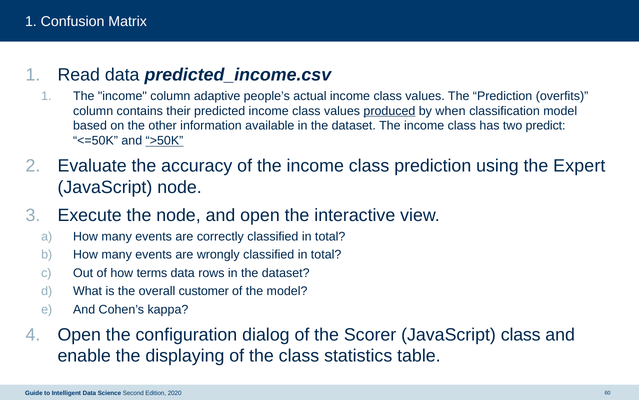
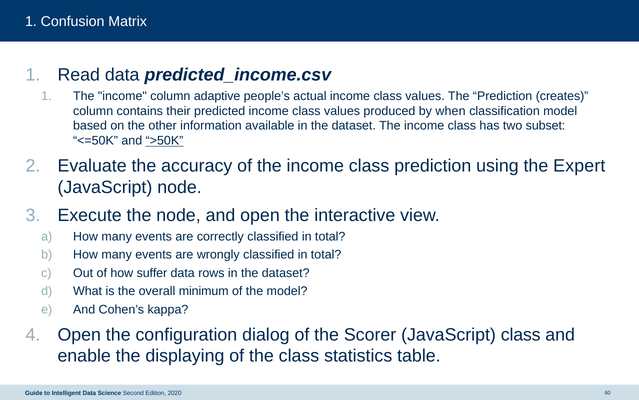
overfits: overfits -> creates (562, 96)
produced underline: present -> none (389, 111)
predict: predict -> subset (546, 126)
terms: terms -> suffer (152, 273)
customer: customer -> minimum (204, 291)
